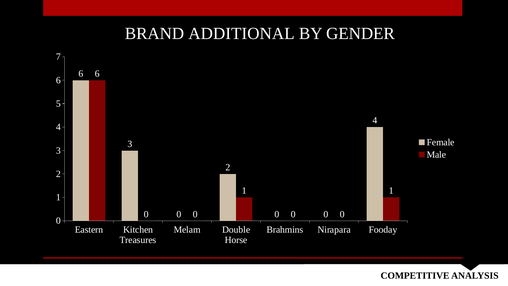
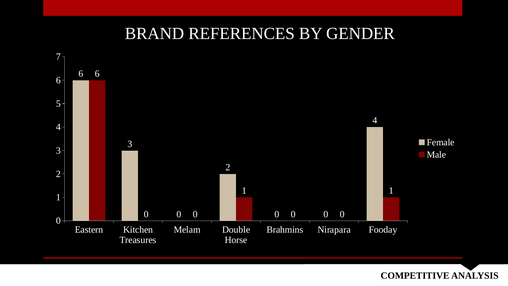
ADDITIONAL: ADDITIONAL -> REFERENCES (242, 34)
